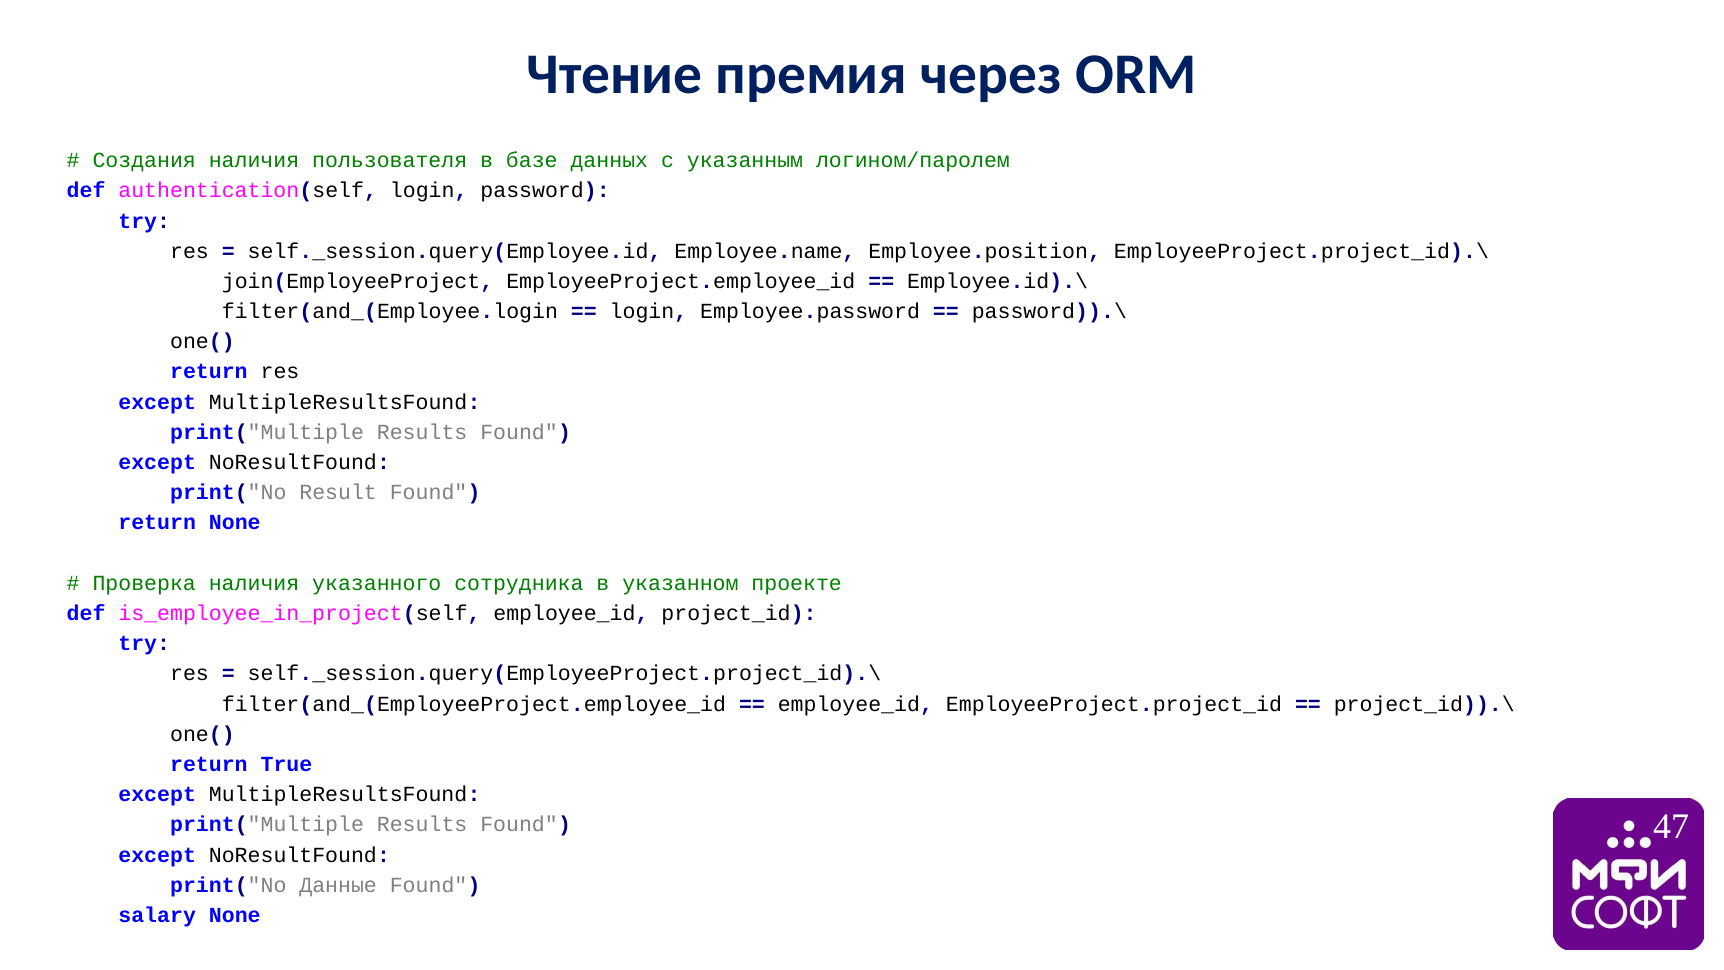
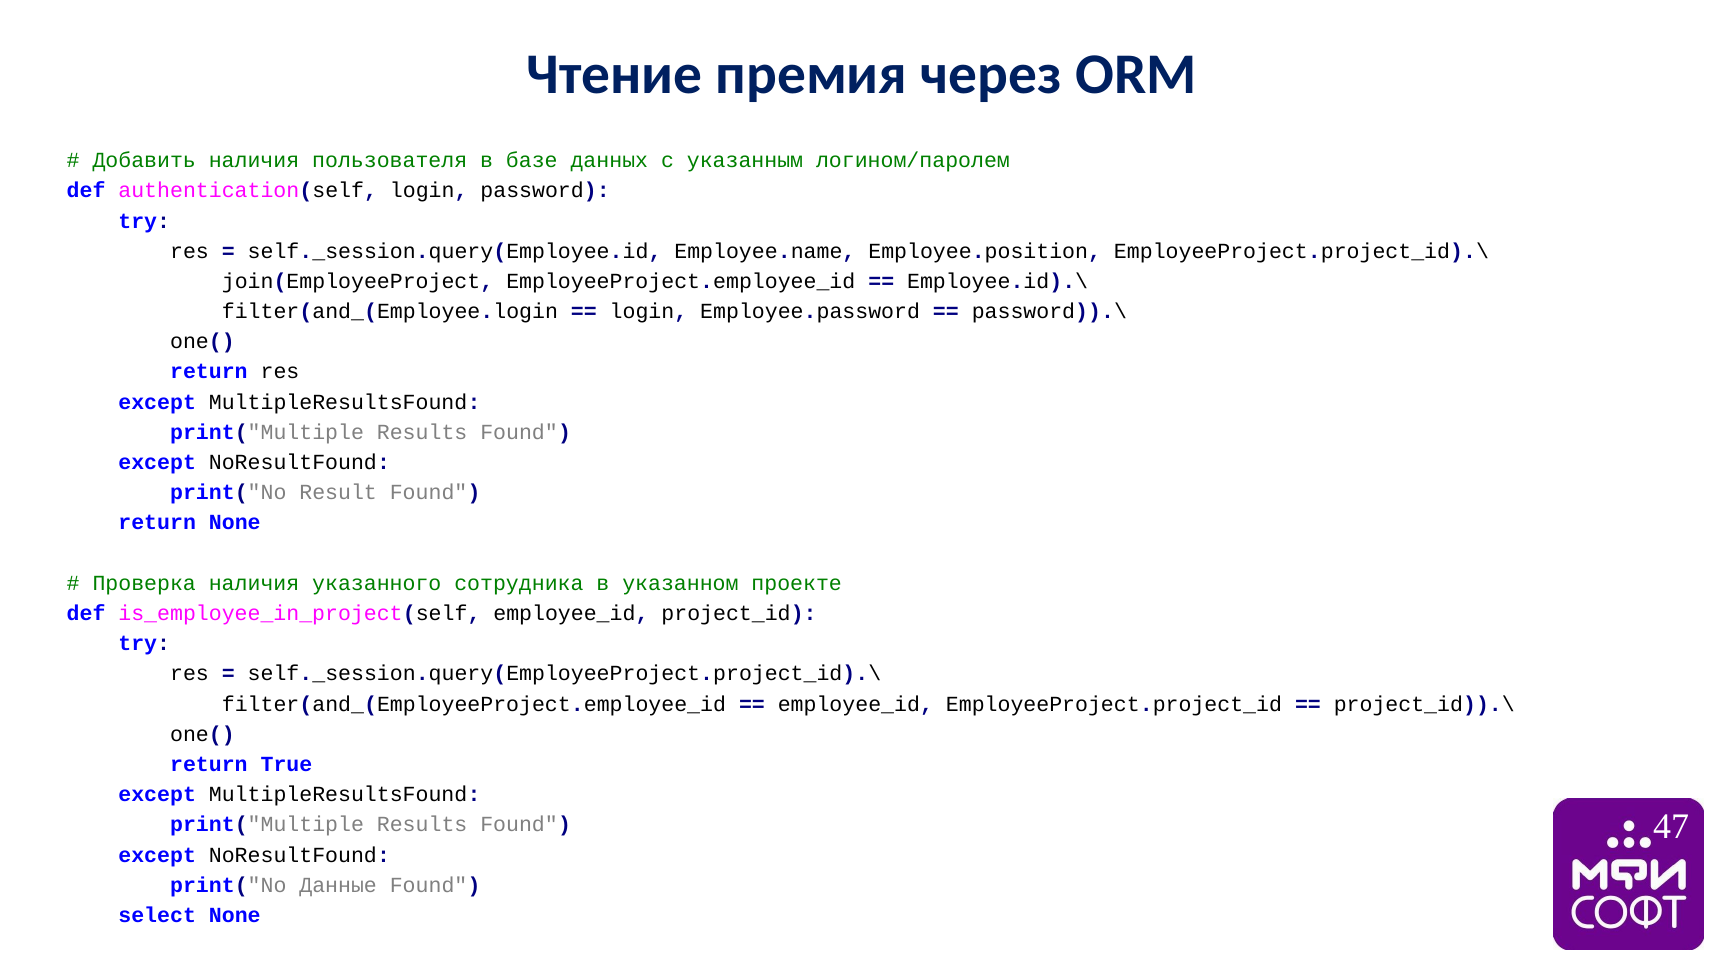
Создания: Создания -> Добавить (144, 160)
salary: salary -> select (157, 915)
